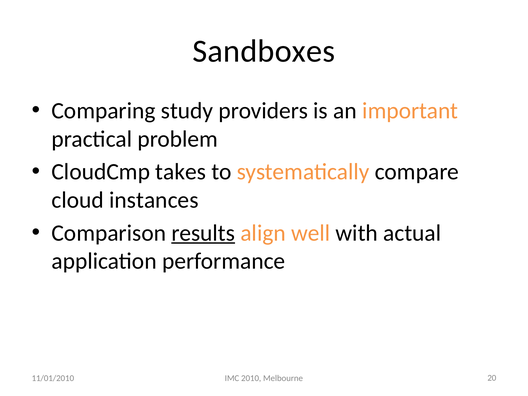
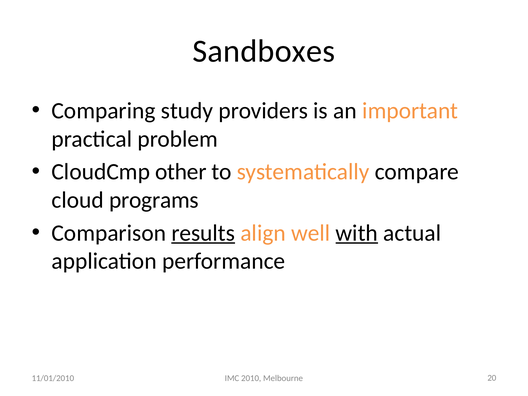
takes: takes -> other (181, 172)
instances: instances -> programs (154, 200)
with underline: none -> present (357, 233)
